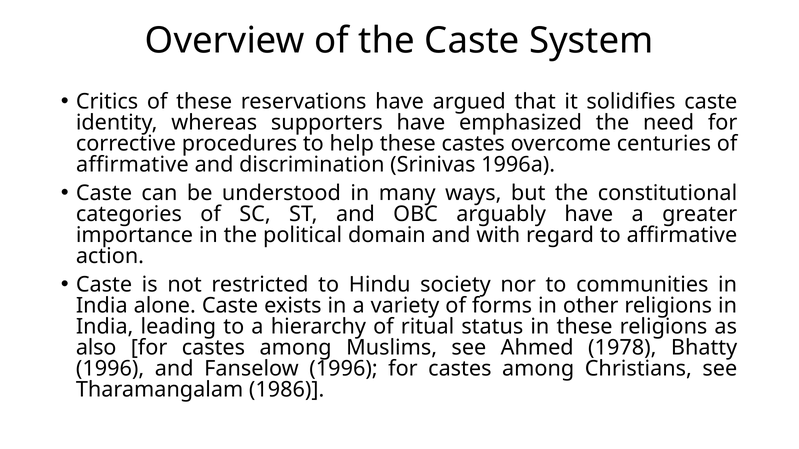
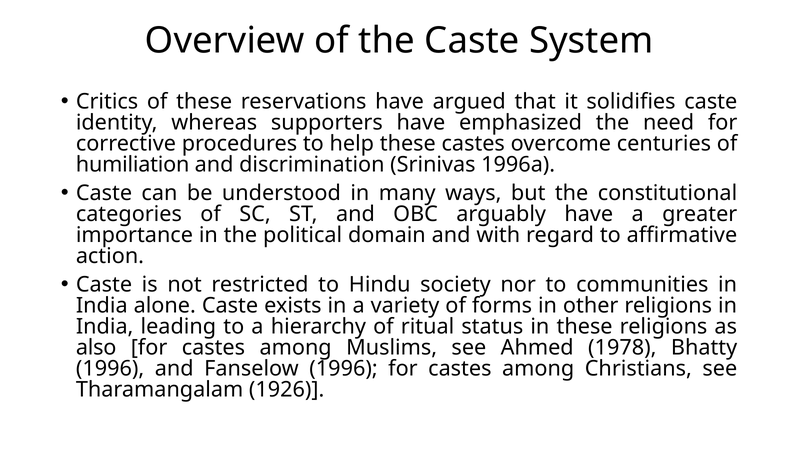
affirmative: affirmative -> humiliation (133, 165)
1986: 1986 -> 1926 (287, 390)
